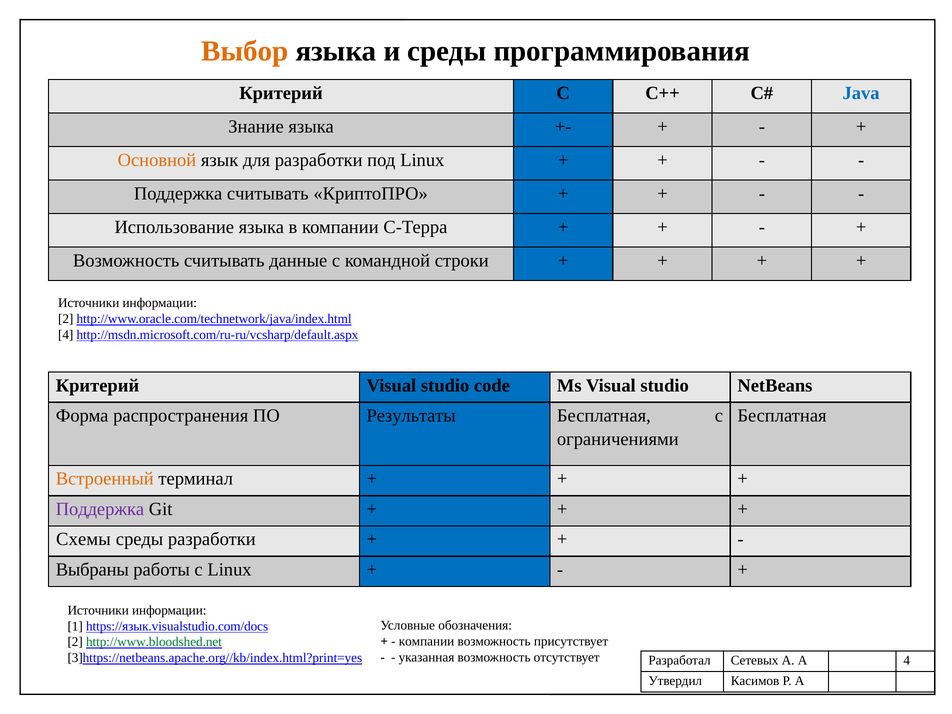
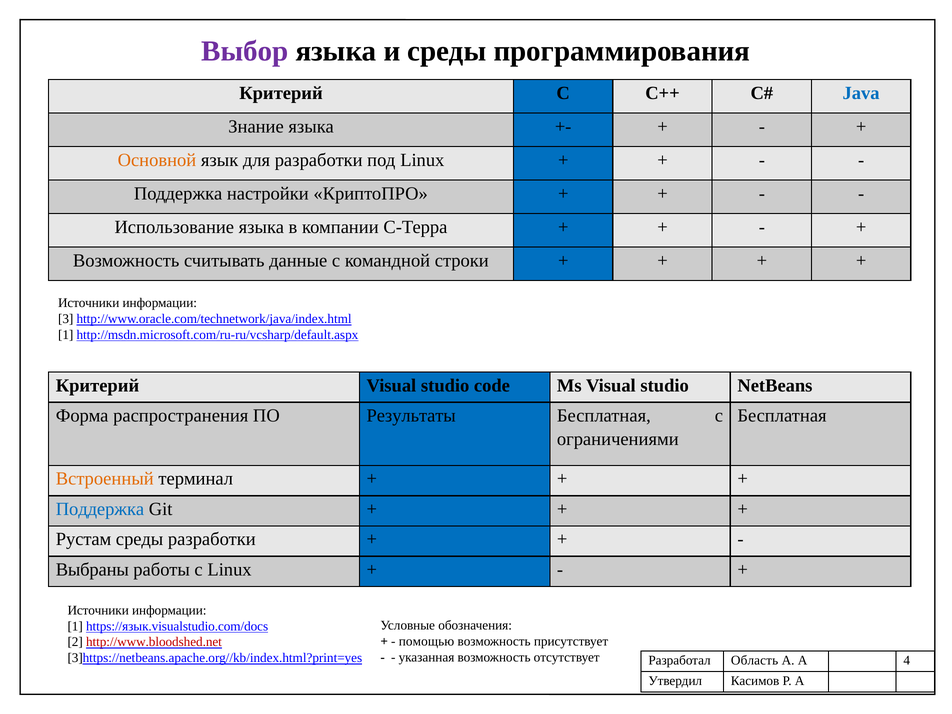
Выбор colour: orange -> purple (245, 51)
Поддержка считывать: считывать -> настройки (268, 194)
2: 2 -> 3 (66, 319)
4: 4 -> 1 (66, 335)
Поддержка colour: purple -> blue (100, 509)
Схемы: Схемы -> Рустам (84, 539)
компании: компании -> помощью (426, 641)
http://www.bloodshed.net colour: green -> red (154, 642)
Сетевых: Сетевых -> Область (755, 660)
